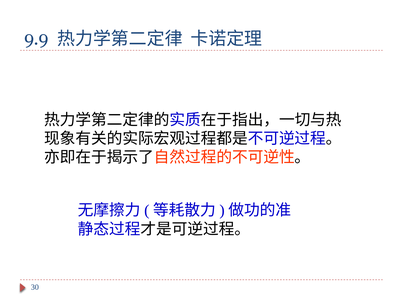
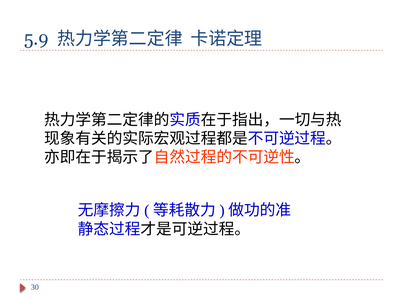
9.9: 9.9 -> 5.9 (36, 39)
